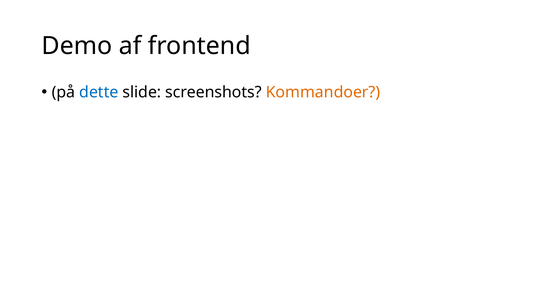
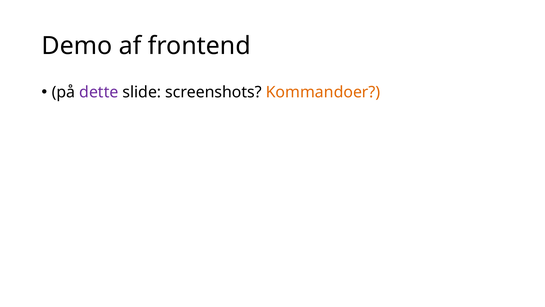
dette colour: blue -> purple (99, 92)
